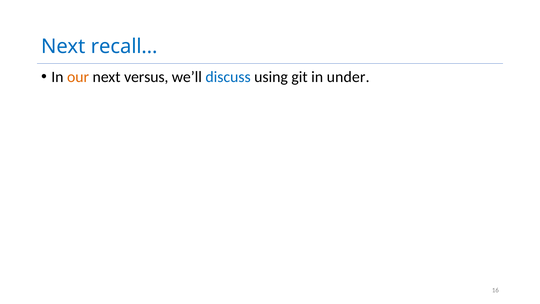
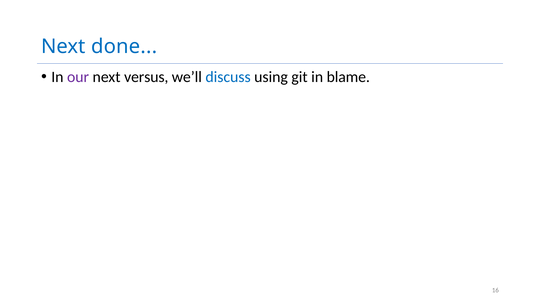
recall: recall -> done (124, 46)
our colour: orange -> purple (78, 77)
under: under -> blame (348, 77)
